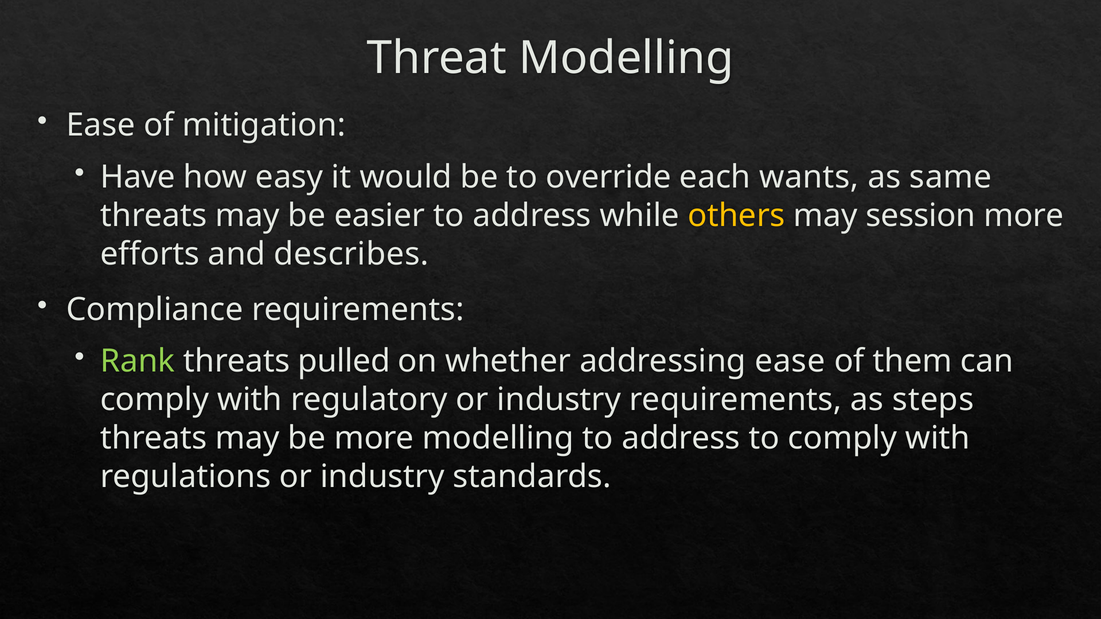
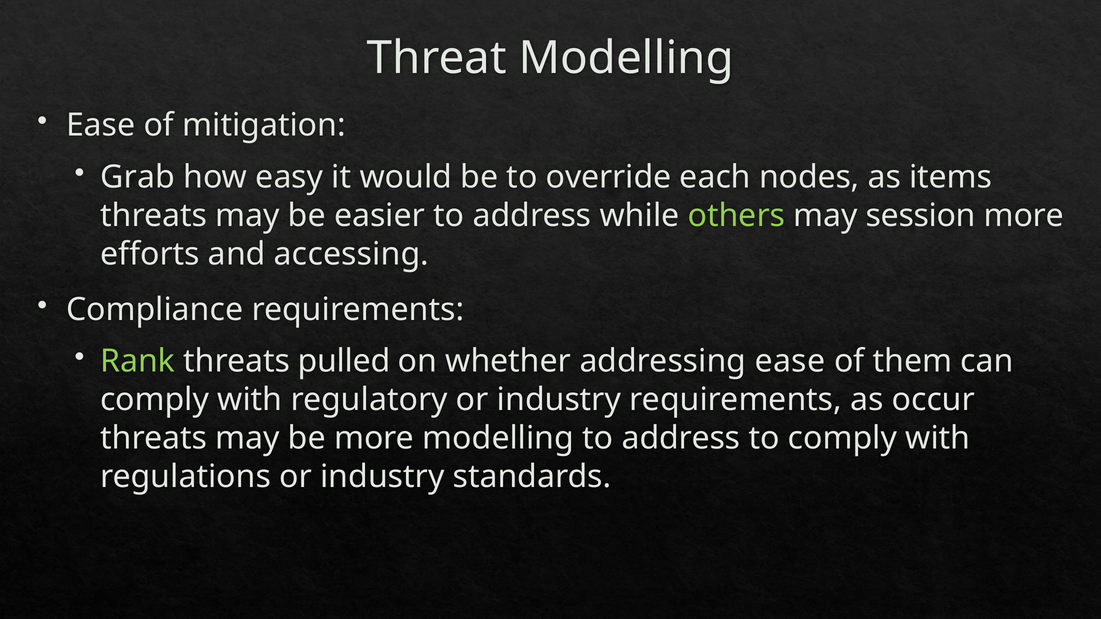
Have: Have -> Grab (138, 177)
wants: wants -> nodes (809, 177)
same: same -> items (951, 177)
others colour: yellow -> light green (736, 216)
describes: describes -> accessing (351, 254)
steps: steps -> occur (933, 400)
